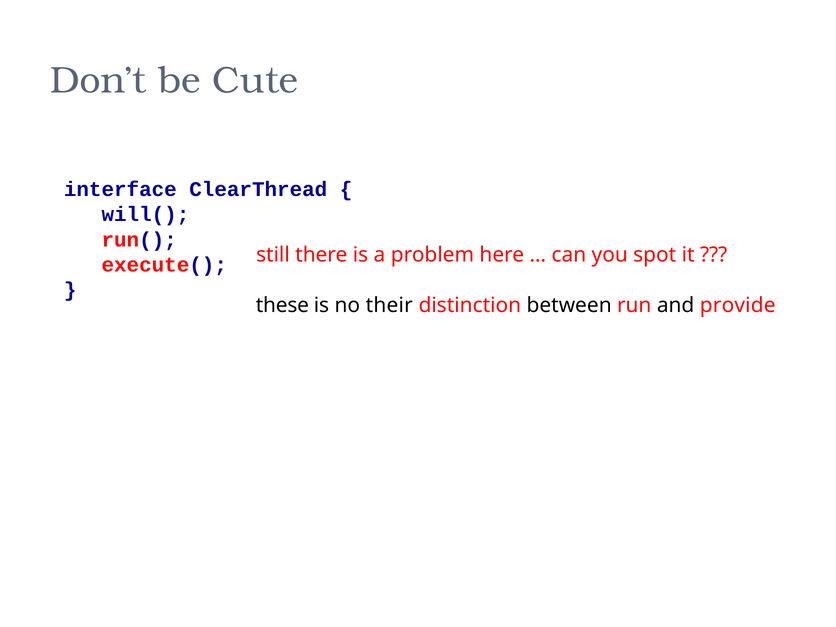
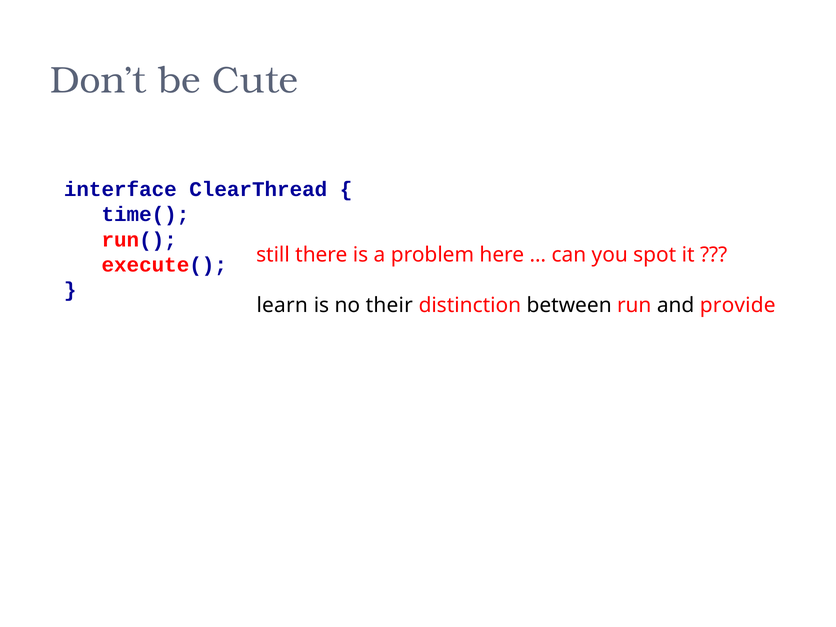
will(: will( -> time( (145, 215)
these: these -> learn (282, 305)
